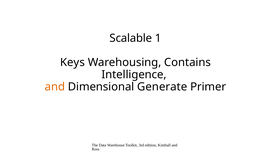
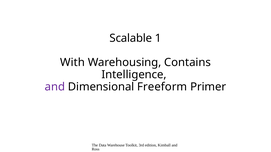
Keys: Keys -> With (72, 63)
and colour: orange -> purple (55, 87)
Generate: Generate -> Freeform (162, 87)
